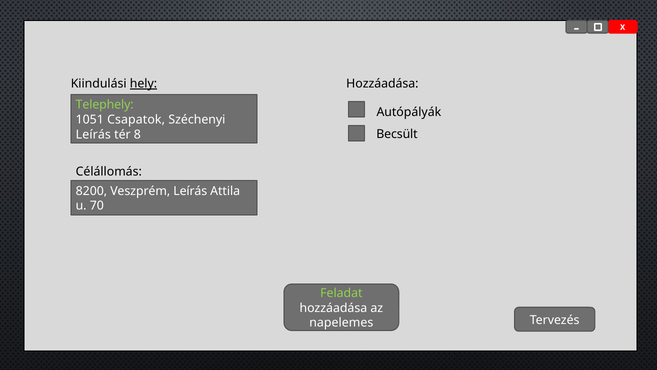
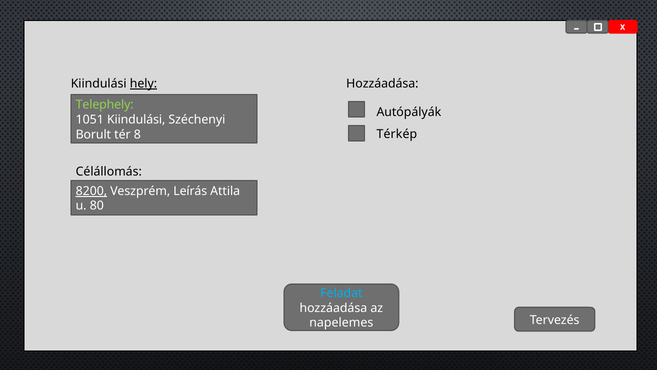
1051 Csapatok: Csapatok -> Kiindulási (136, 120)
Becsült: Becsült -> Térkép (397, 134)
Leírás: Leírás -> Borult (93, 134)
8200 underline: none -> present (91, 191)
70: 70 -> 80 (97, 206)
Feladat colour: light green -> light blue (341, 293)
